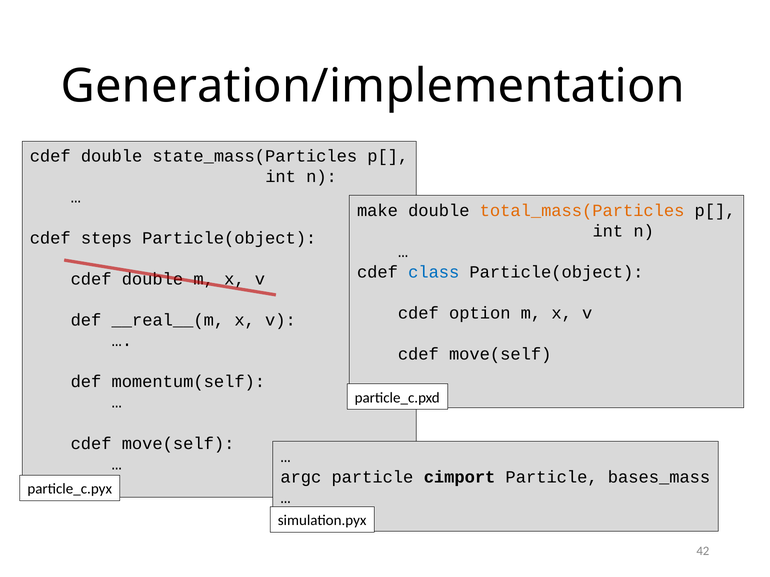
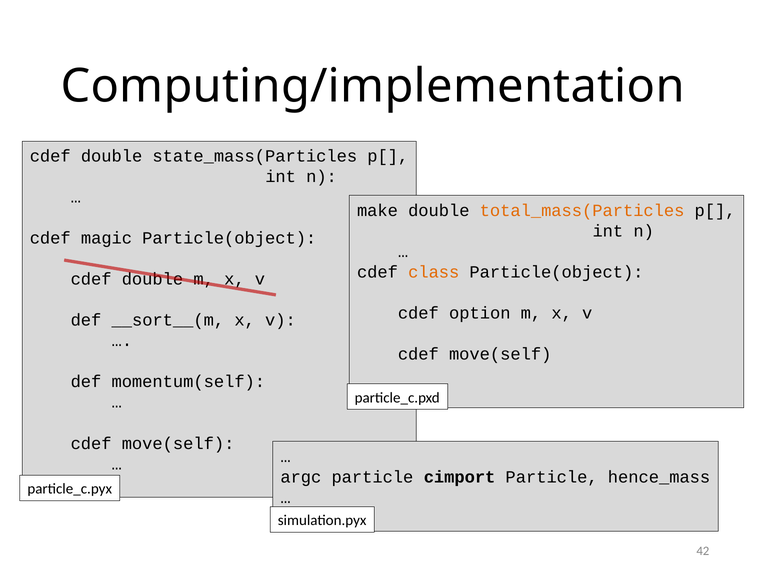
Generation/implementation: Generation/implementation -> Computing/implementation (373, 86)
steps: steps -> magic (107, 239)
class colour: blue -> orange (434, 272)
__real__(m: __real__(m -> __sort__(m (168, 321)
bases_mass: bases_mass -> hence_mass (659, 478)
